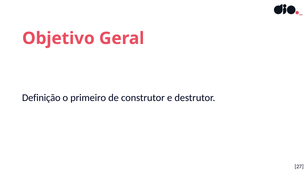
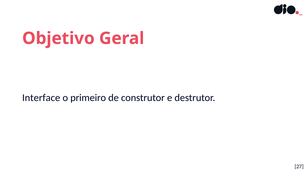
Definição: Definição -> Interface (41, 98)
